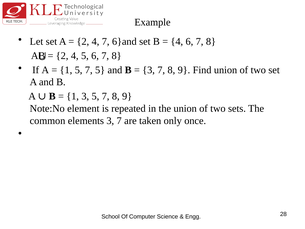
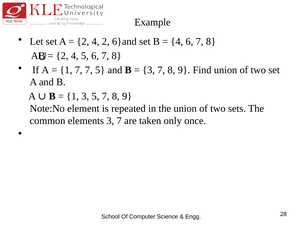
4 7: 7 -> 2 (106, 41)
1 5: 5 -> 7 (79, 70)
